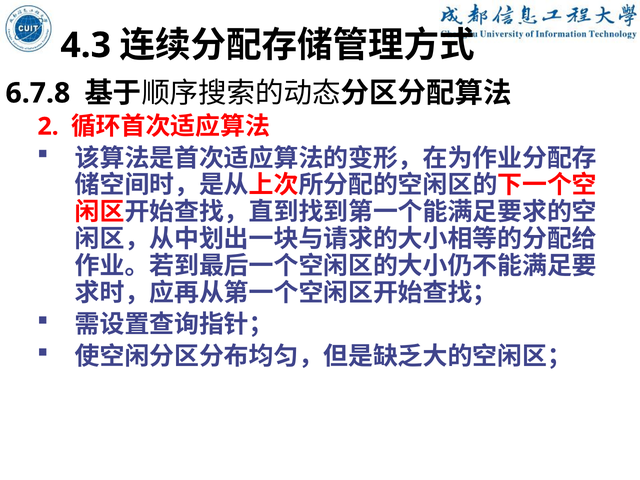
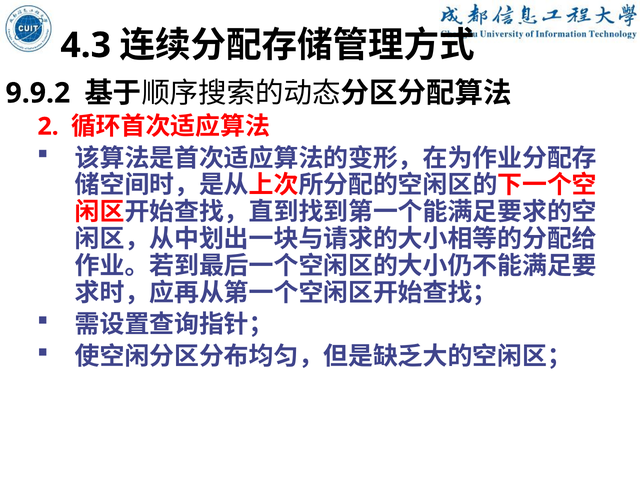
6.7.8: 6.7.8 -> 9.9.2 (38, 93)
